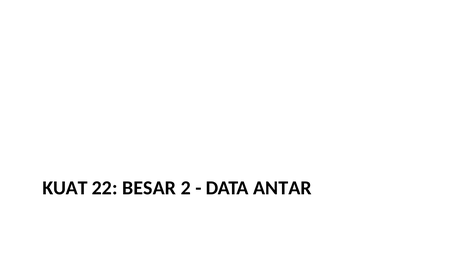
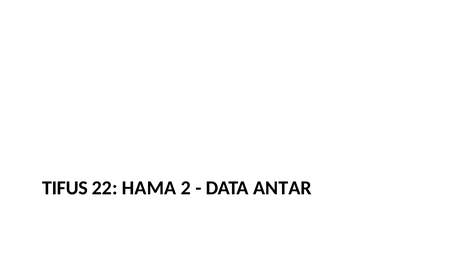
KUAT: KUAT -> TIFUS (65, 188)
BESAR: BESAR -> HAMA (149, 188)
